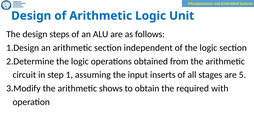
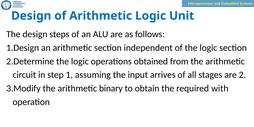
inserts: inserts -> arrives (163, 75)
5: 5 -> 2 (242, 75)
shows: shows -> binary (111, 88)
